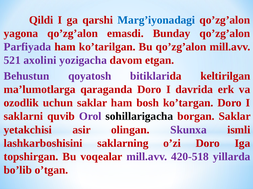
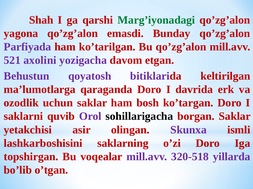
Qildi: Qildi -> Shah (41, 20)
Marg’iyonadagi colour: blue -> green (156, 20)
420-518: 420-518 -> 320-518 (190, 157)
